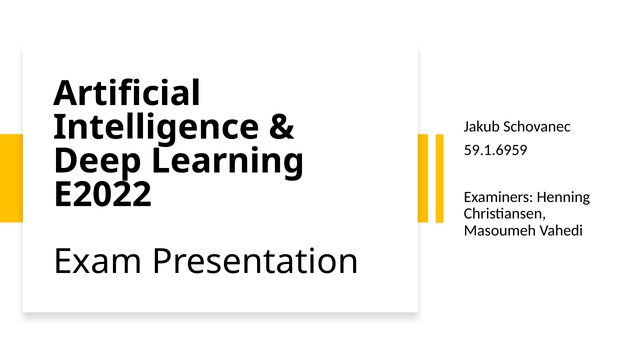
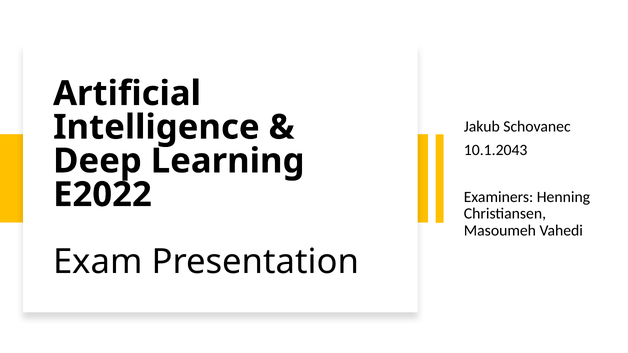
59.1.6959: 59.1.6959 -> 10.1.2043 (496, 150)
